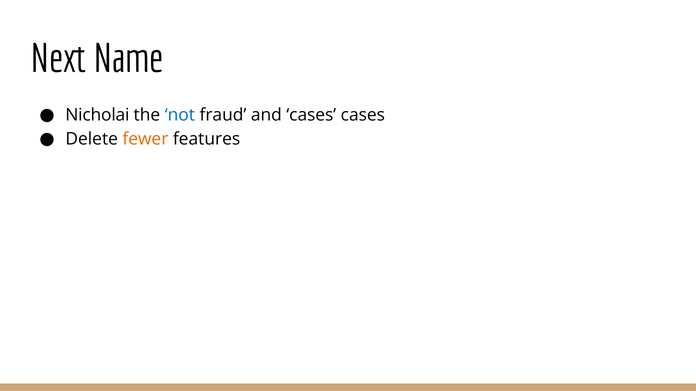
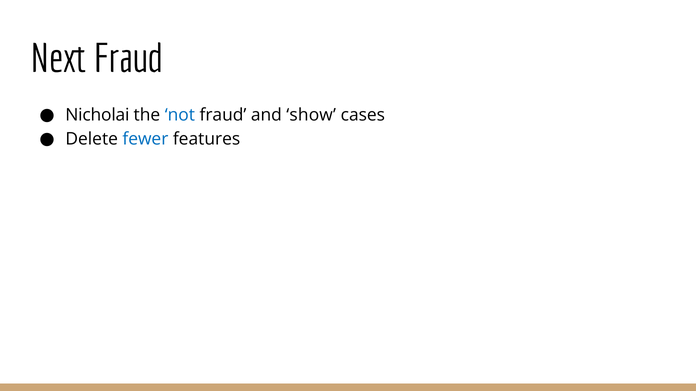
Next Name: Name -> Fraud (129, 59)
and cases: cases -> show (311, 115)
fewer colour: orange -> blue (145, 139)
